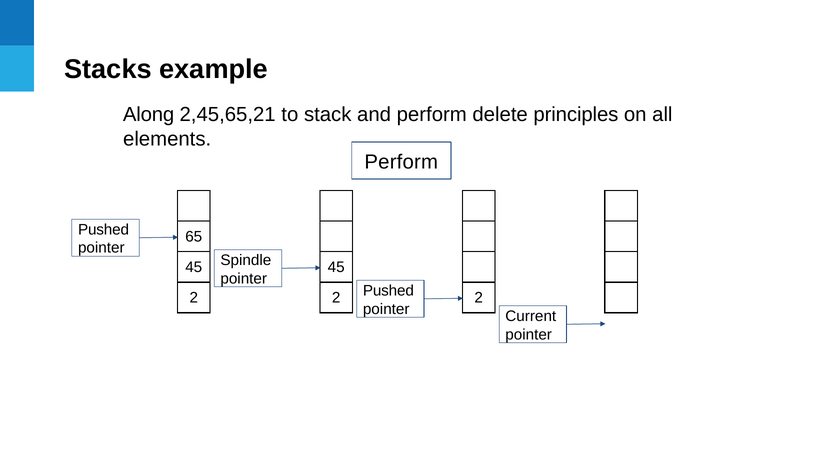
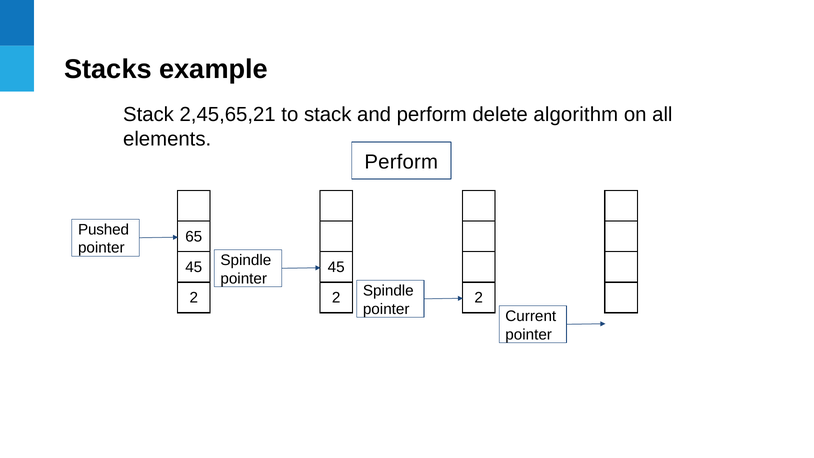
Along: Along -> Stack (149, 115)
principles: principles -> algorithm (576, 115)
Pushed: Pushed -> Spindle (388, 291)
